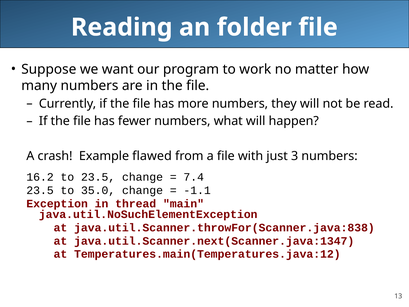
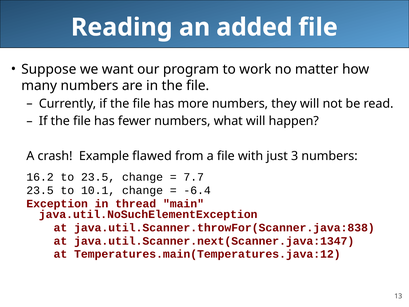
folder: folder -> added (254, 27)
7.4: 7.4 -> 7.7 (194, 177)
35.0: 35.0 -> 10.1 (98, 190)
-1.1: -1.1 -> -6.4 (197, 190)
